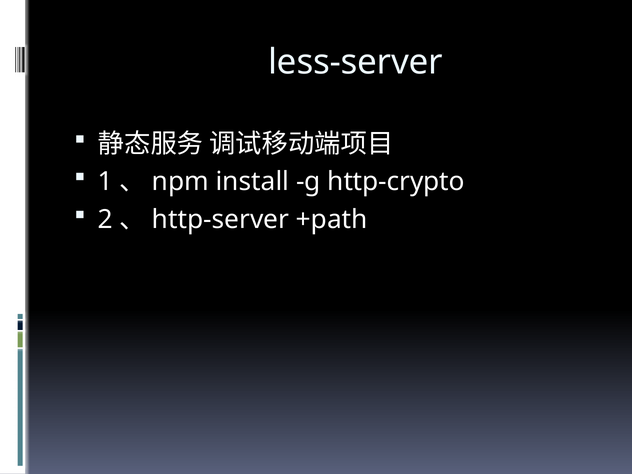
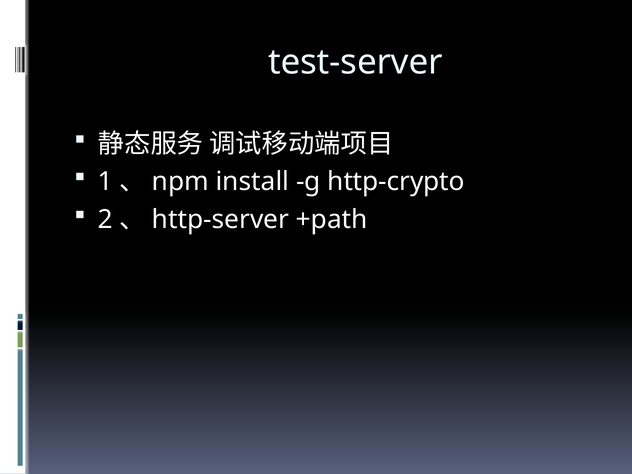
less-server: less-server -> test-server (355, 62)
